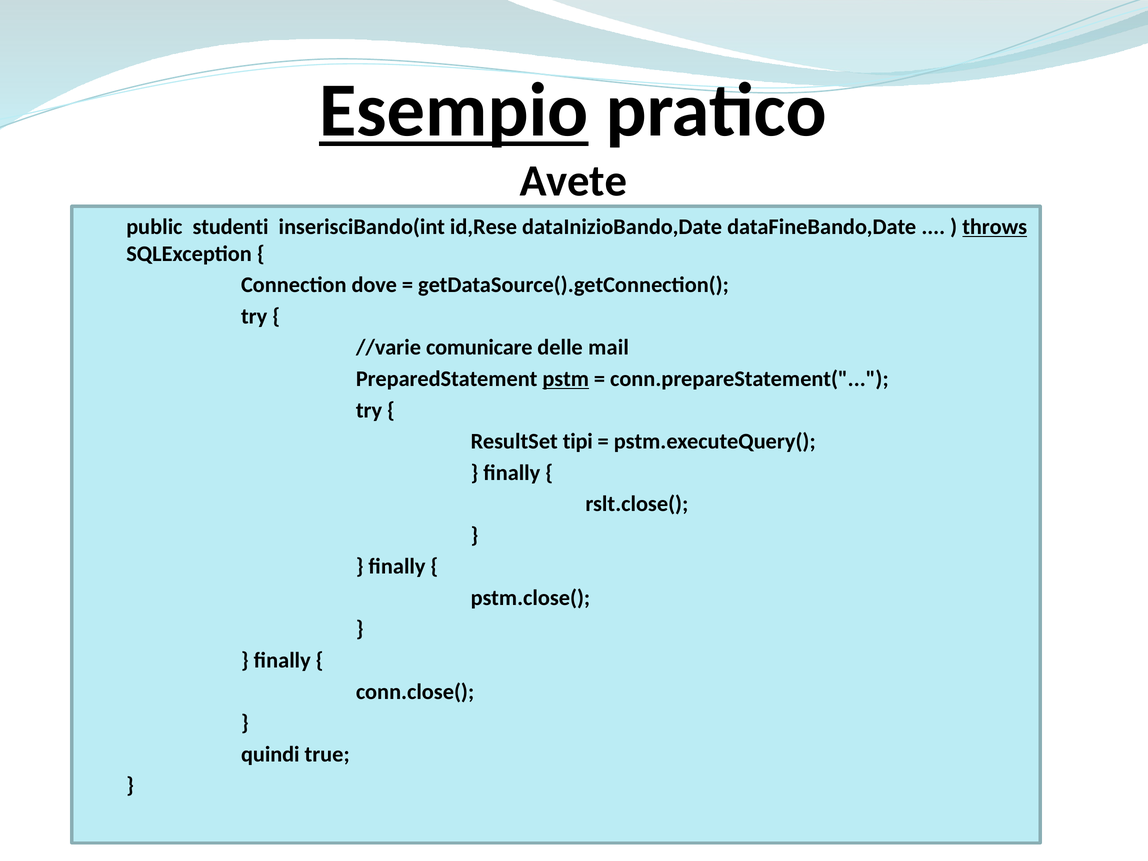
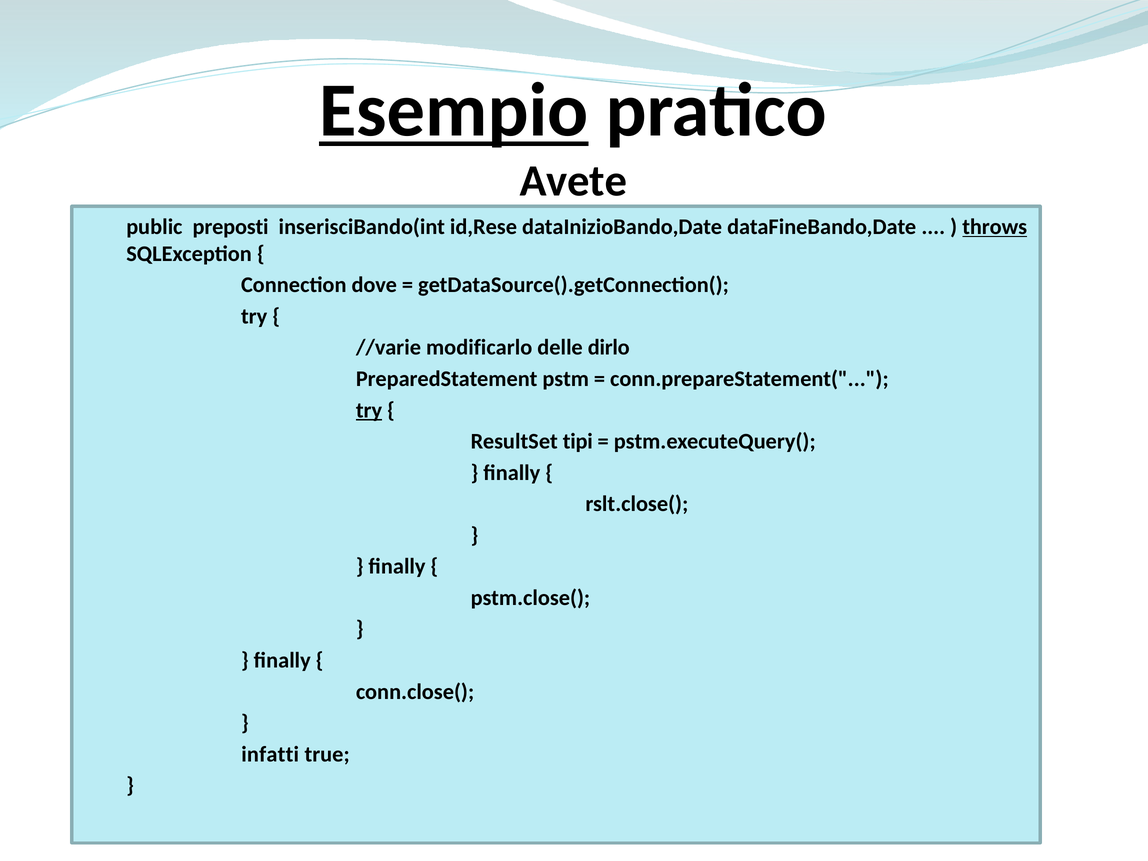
studenti: studenti -> preposti (231, 227)
comunicare: comunicare -> modificarlo (479, 348)
mail: mail -> dirlo (609, 348)
pstm underline: present -> none (566, 379)
try underline: none -> present (369, 410)
quindi: quindi -> infatti (270, 754)
